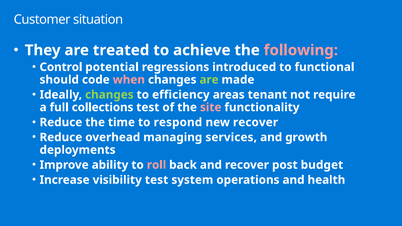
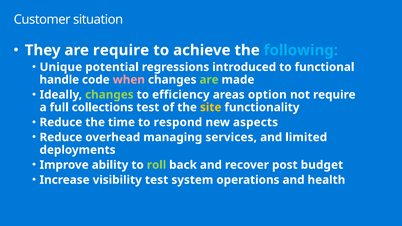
are treated: treated -> require (121, 50)
following colour: pink -> light blue (301, 50)
Control: Control -> Unique (61, 67)
should: should -> handle (59, 80)
tenant: tenant -> option (267, 95)
site colour: pink -> yellow (211, 107)
new recover: recover -> aspects (255, 122)
growth: growth -> limited (306, 137)
roll colour: pink -> light green (156, 165)
